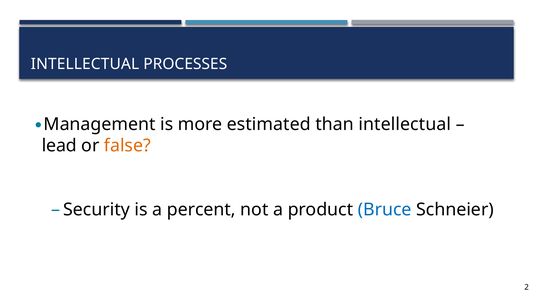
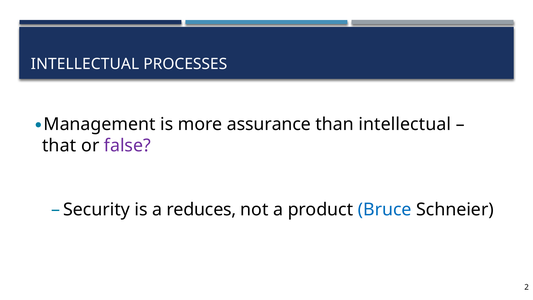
estimated: estimated -> assurance (269, 124)
lead: lead -> that (59, 146)
false colour: orange -> purple (127, 146)
percent: percent -> reduces (201, 210)
